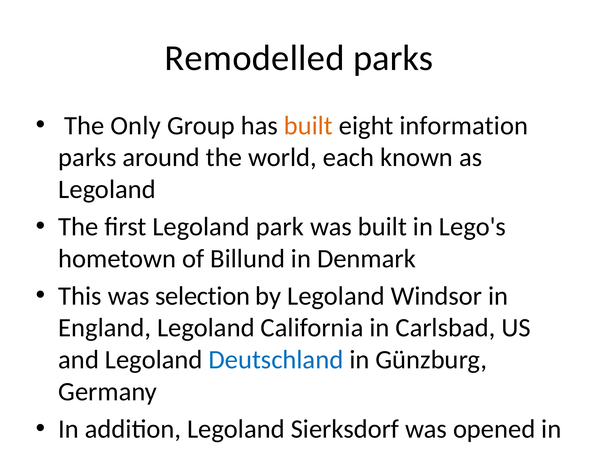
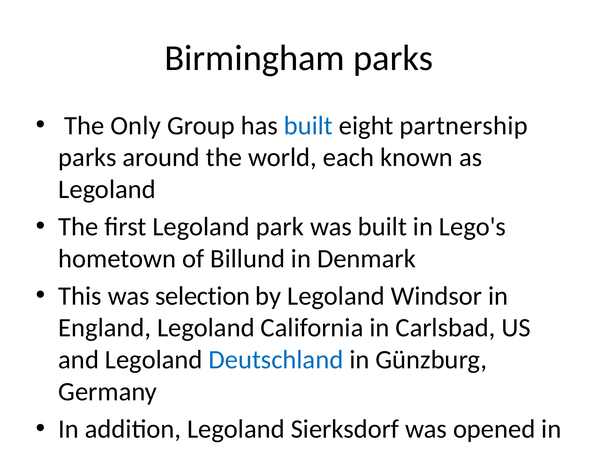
Remodelled: Remodelled -> Birmingham (255, 58)
built colour: orange -> blue (308, 125)
information: information -> partnership (464, 125)
